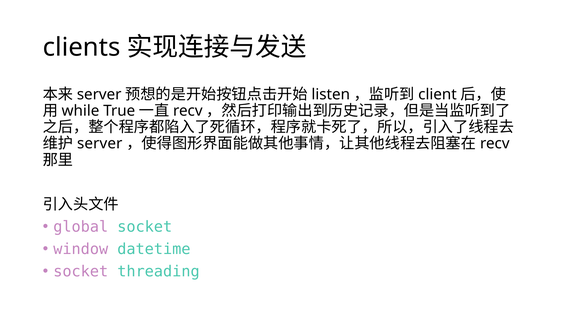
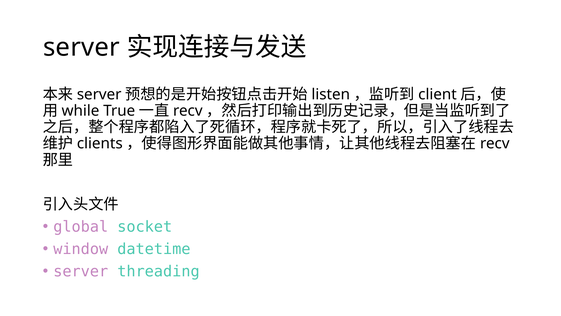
clients: clients -> server (81, 47)
server: server -> clients (100, 143)
socket: socket -> server (81, 271)
